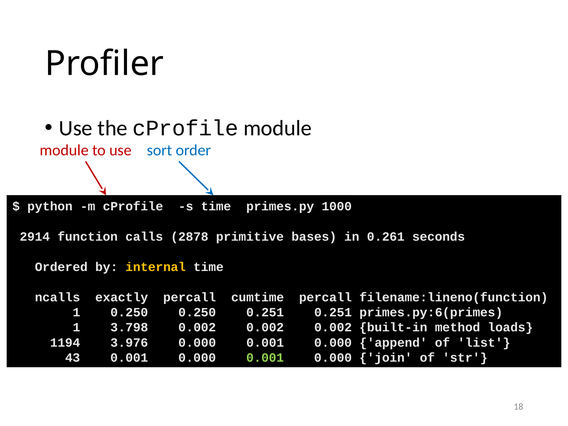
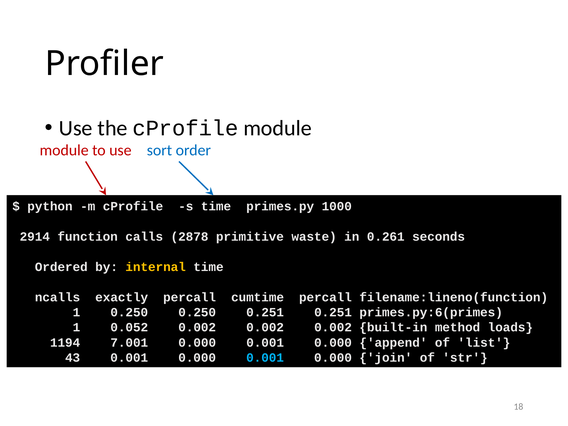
bases: bases -> waste (314, 237)
3.798: 3.798 -> 0.052 (129, 327)
3.976: 3.976 -> 7.001 (129, 343)
0.001 colour: light green -> light blue (265, 358)
